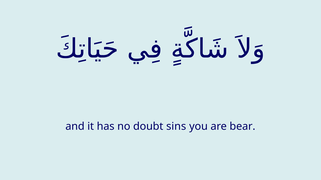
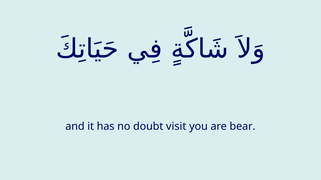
sins: sins -> visit (176, 127)
